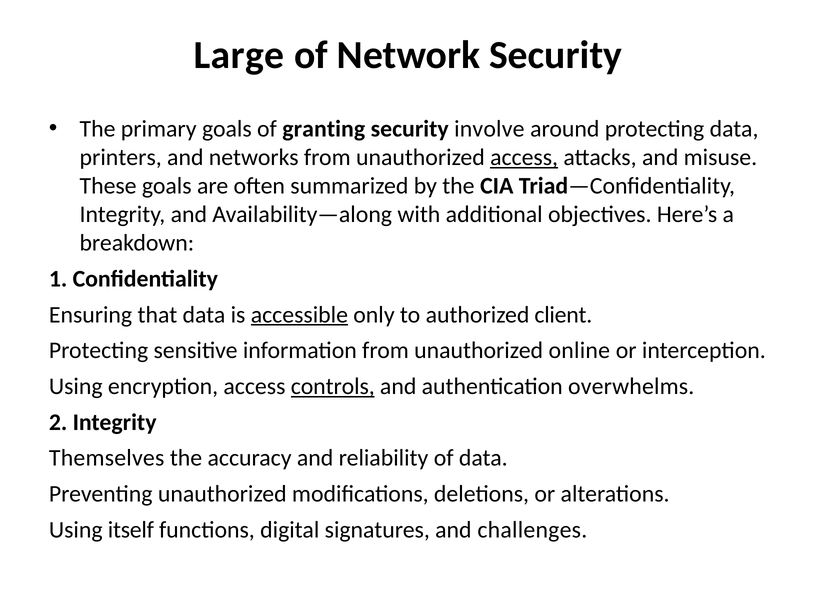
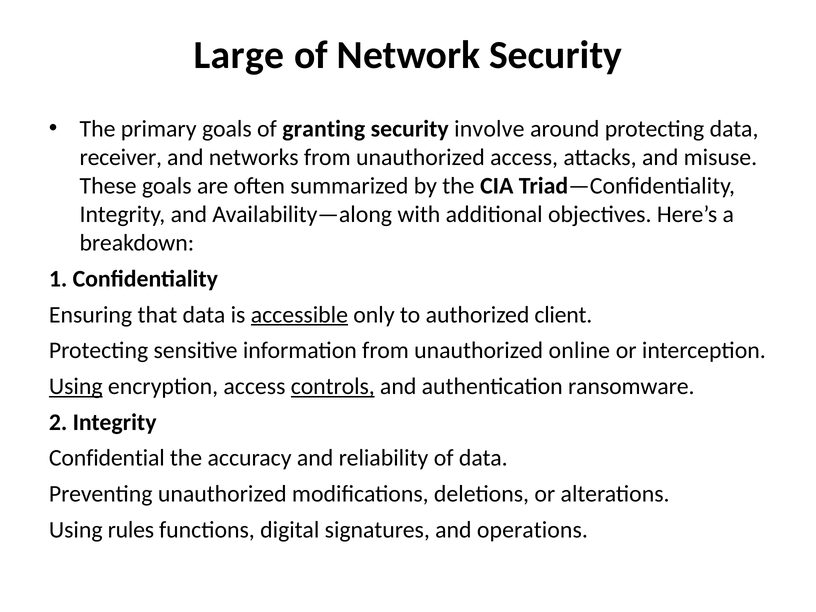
printers: printers -> receiver (121, 157)
access underline: present -> none (524, 157)
Using underline: none -> present (76, 386)
overwhelms: overwhelms -> ransomware (631, 386)
Themselves: Themselves -> Confidential (107, 458)
itself: itself -> rules (131, 530)
challenges: challenges -> operations (532, 530)
